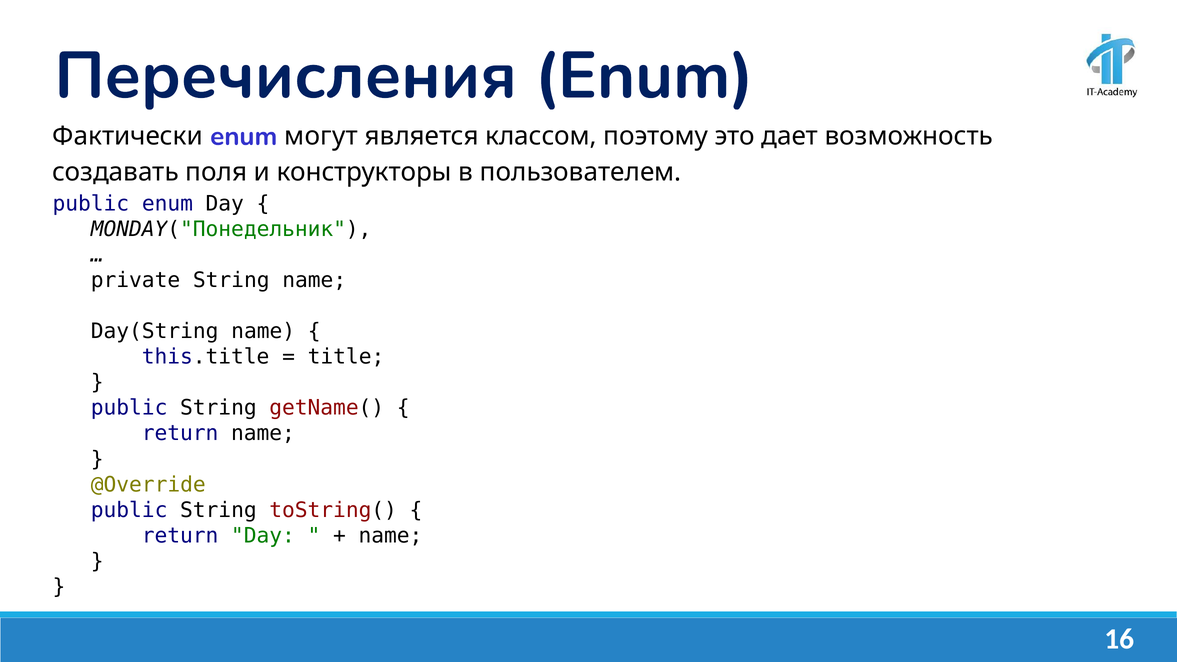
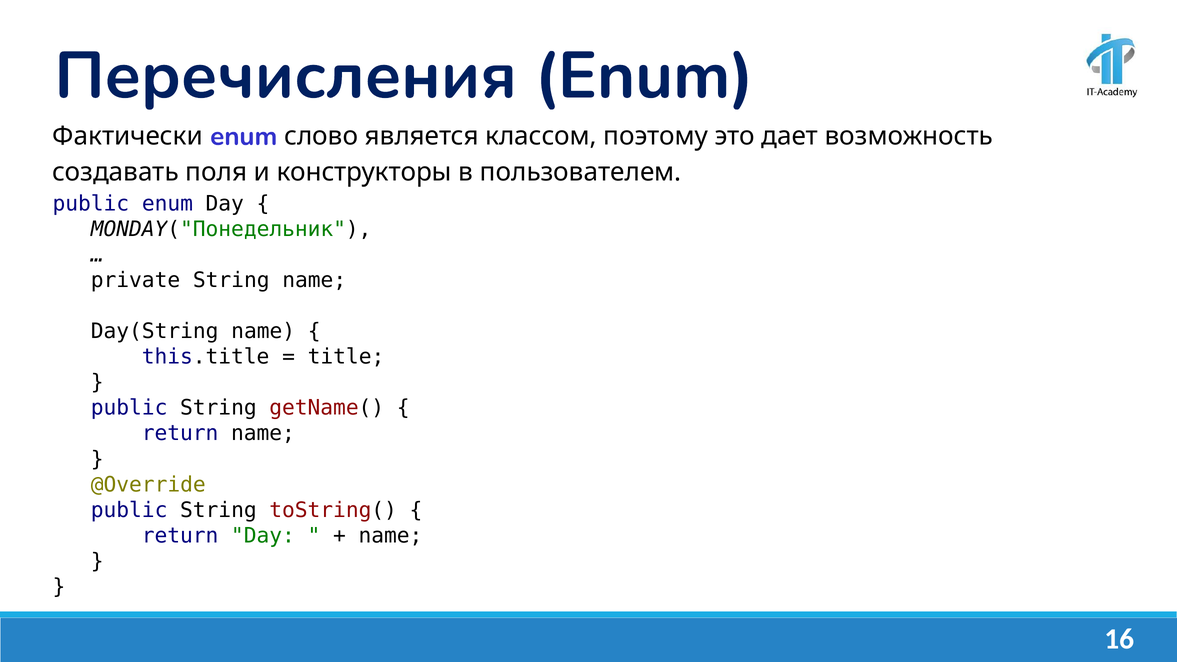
могут: могут -> слово (321, 136)
